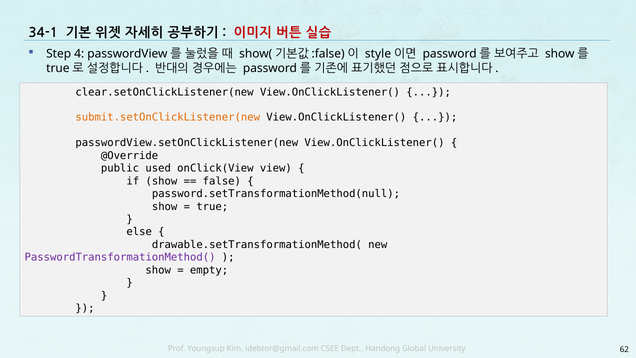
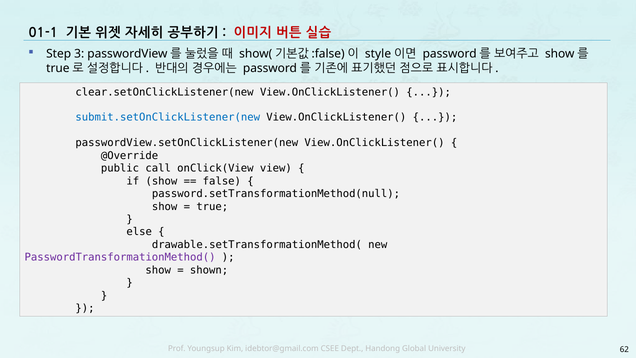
34-1: 34-1 -> 01-1 (43, 33)
4: 4 -> 3 (79, 54)
submit.setOnClickListener(new colour: orange -> blue (168, 117)
used: used -> call (158, 168)
empty: empty -> shown (209, 270)
